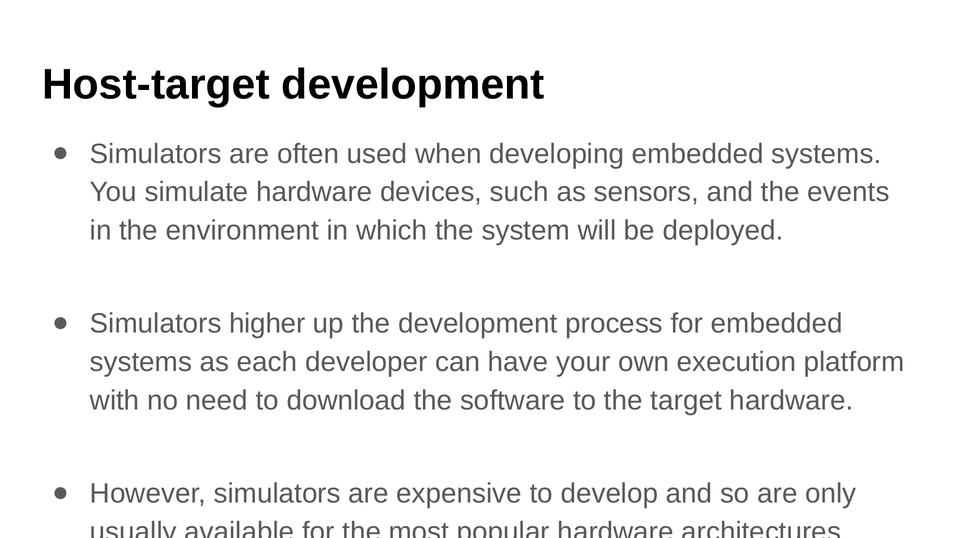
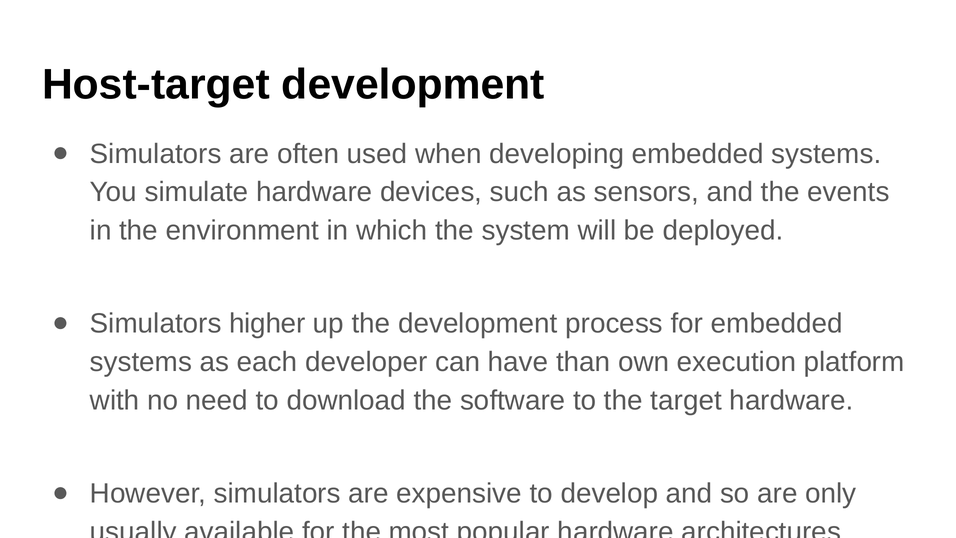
your: your -> than (583, 362)
